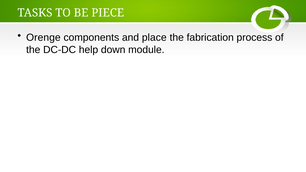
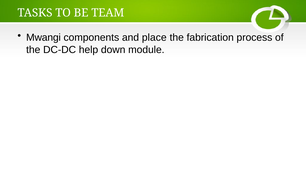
PIECE: PIECE -> TEAM (108, 13)
Orenge: Orenge -> Mwangi (43, 37)
